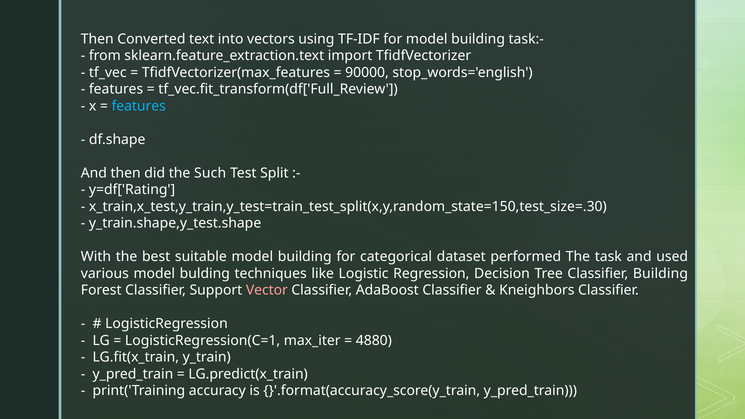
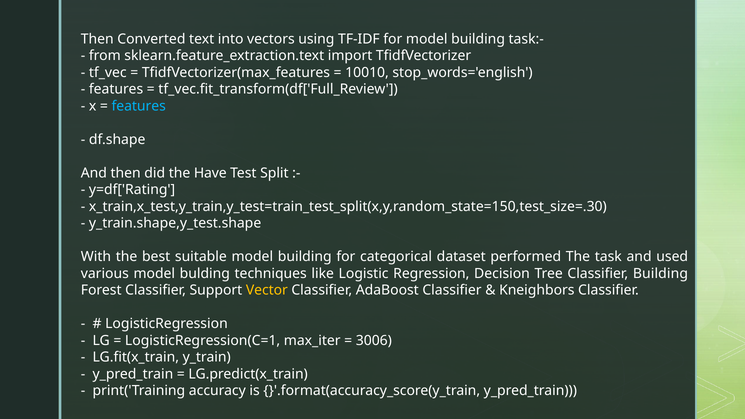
90000: 90000 -> 10010 (367, 72)
Such: Such -> Have (210, 173)
Vector colour: pink -> yellow (267, 290)
4880: 4880 -> 3006 (374, 341)
